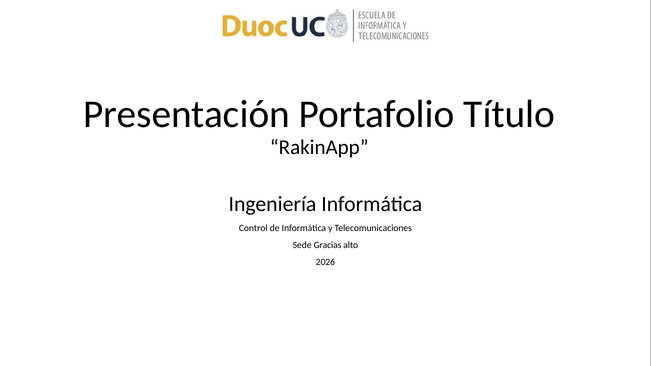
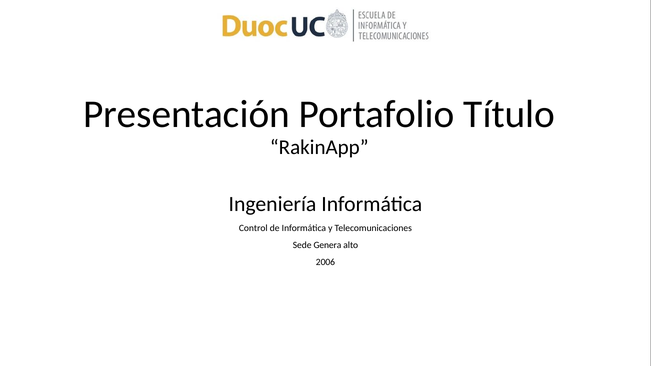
Gracias: Gracias -> Genera (327, 245)
2026: 2026 -> 2006 (325, 262)
